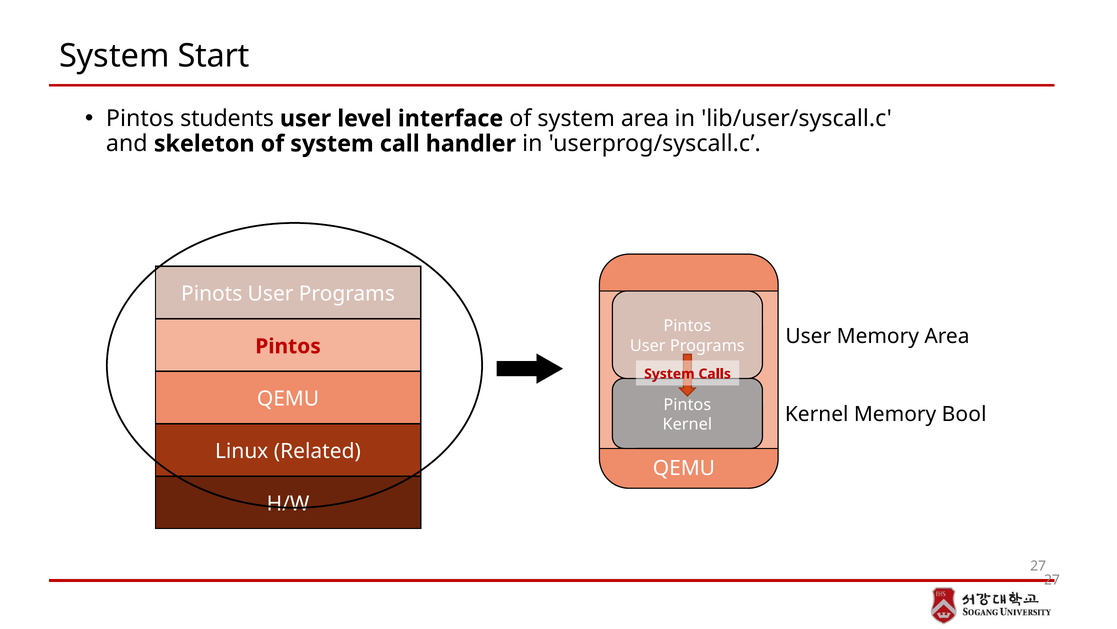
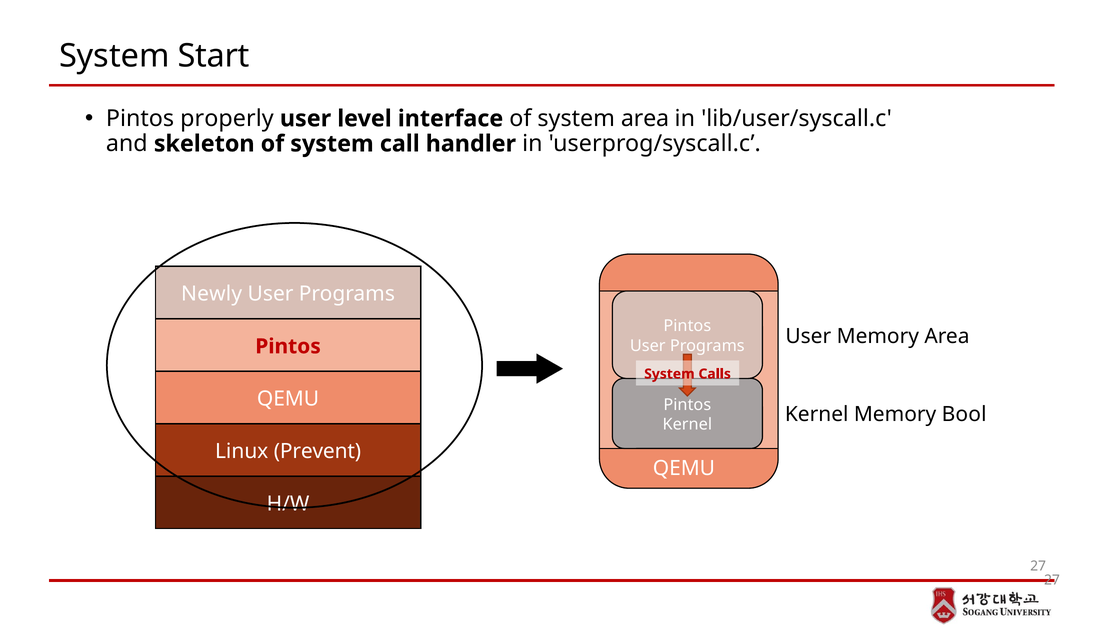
students: students -> properly (227, 118)
Pinots: Pinots -> Newly (212, 294)
Related: Related -> Prevent (317, 451)
